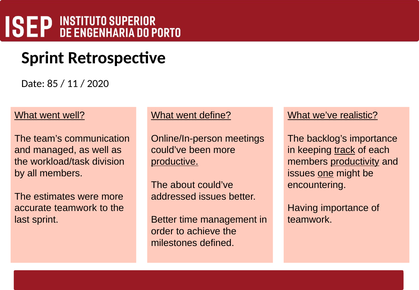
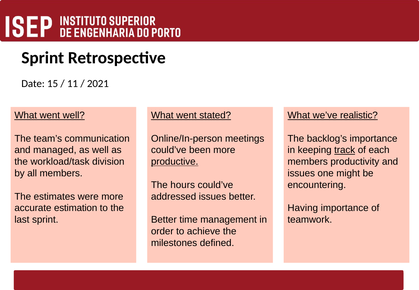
85: 85 -> 15 (53, 84)
2020: 2020 -> 2021 (98, 84)
define: define -> stated (215, 115)
productivity underline: present -> none (355, 162)
one underline: present -> none (326, 173)
about: about -> hours (183, 185)
accurate teamwork: teamwork -> estimation (76, 208)
